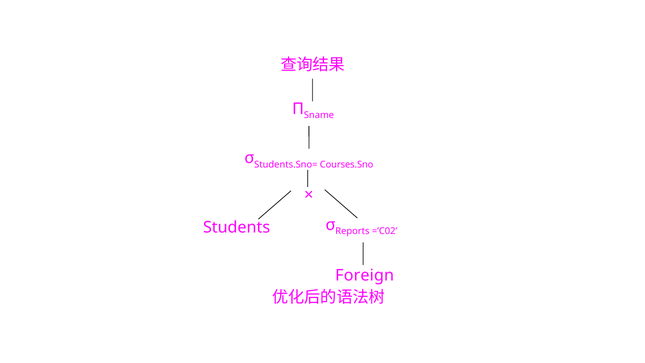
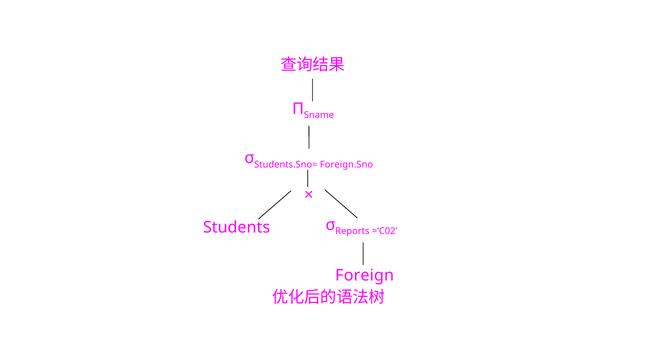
Courses.Sno: Courses.Sno -> Foreign.Sno (347, 164)
